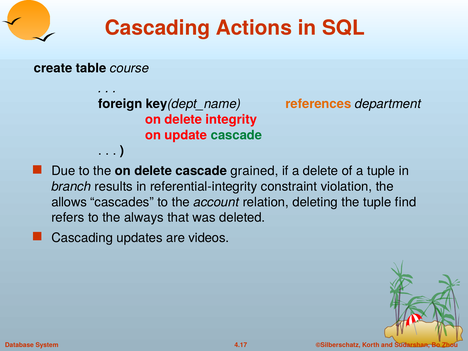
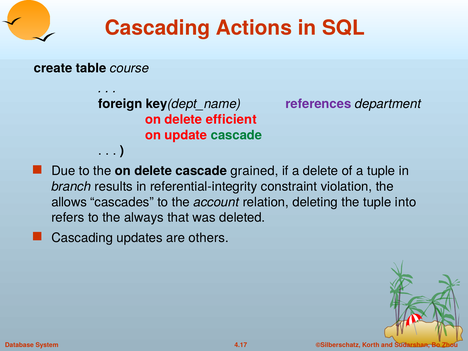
references colour: orange -> purple (318, 104)
integrity: integrity -> efficient (231, 119)
find: find -> into (406, 202)
videos: videos -> others (209, 238)
